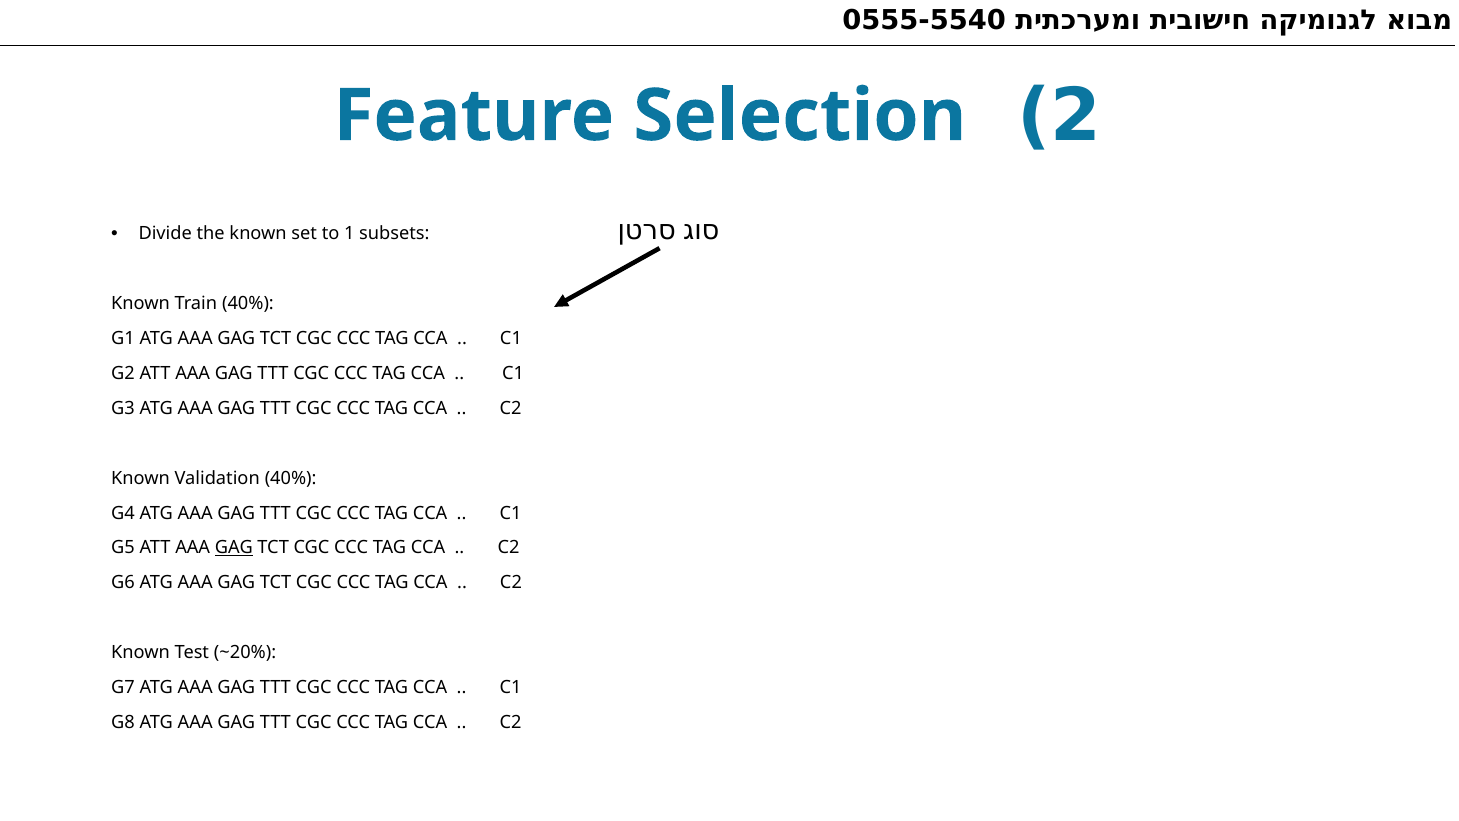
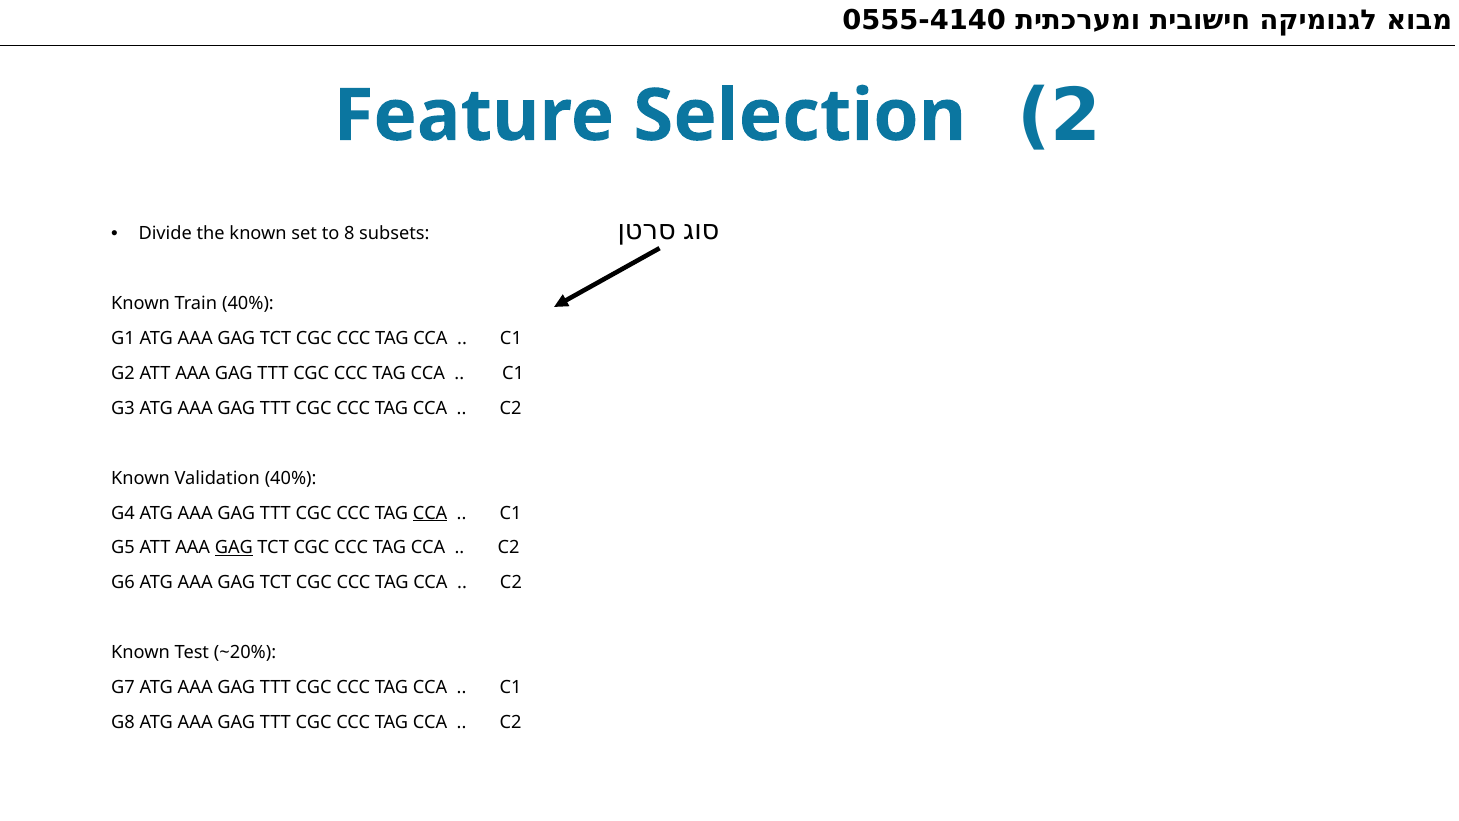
0555-5540: 0555-5540 -> 0555-4140 (924, 20)
1: 1 -> 8 (349, 234)
CCA underline: none -> present (430, 513)
